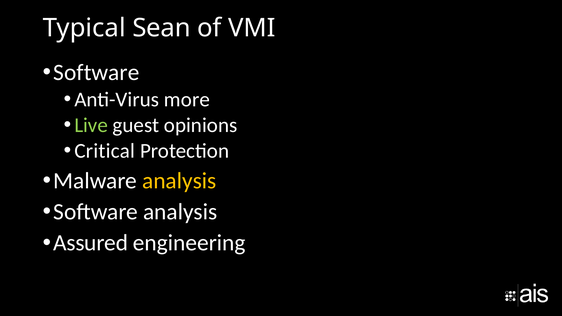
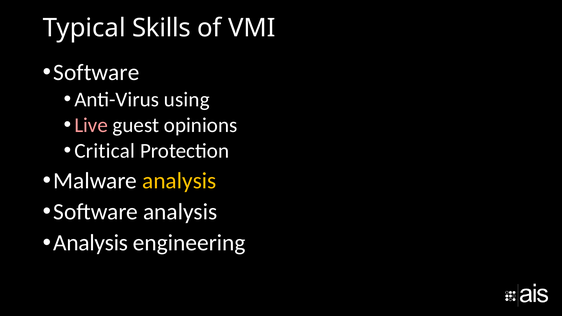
Sean: Sean -> Skills (161, 28)
more: more -> using (187, 99)
Live colour: light green -> pink (91, 125)
Assured: Assured -> Analysis (91, 243)
